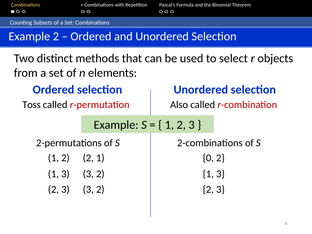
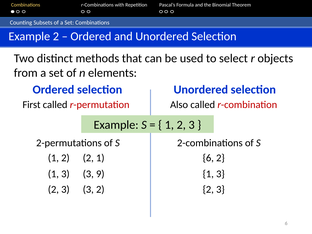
Toss: Toss -> First (31, 105)
0: 0 -> 6 (208, 158)
1 3 3 2: 2 -> 9 (100, 174)
